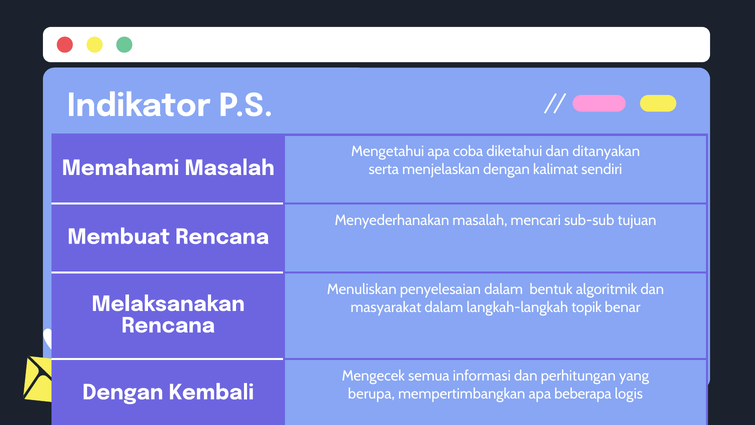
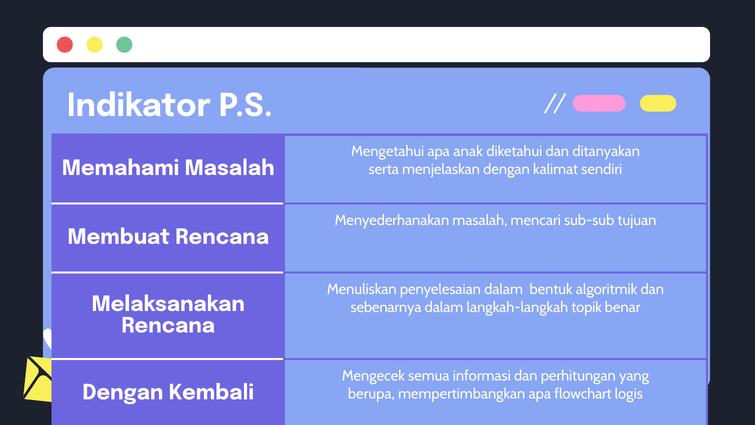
coba: coba -> anak (468, 152)
masyarakat: masyarakat -> sebenarnya (386, 307)
beberapa: beberapa -> flowchart (583, 394)
